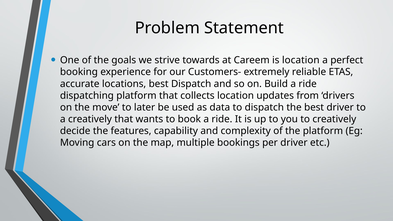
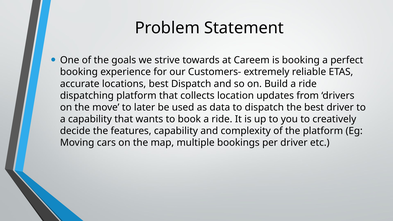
is location: location -> booking (301, 60)
a creatively: creatively -> capability (90, 119)
